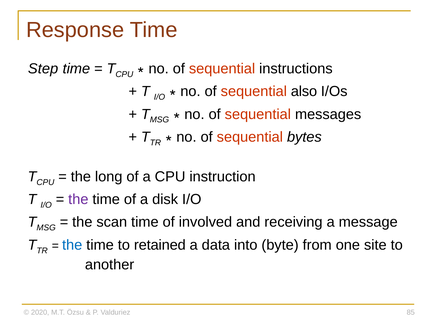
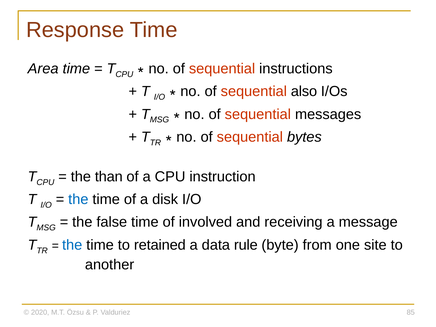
Step: Step -> Area (43, 69)
long: long -> than (109, 177)
the colour: purple -> blue (78, 199)
scan: scan -> false (112, 222)
into: into -> rule (246, 245)
